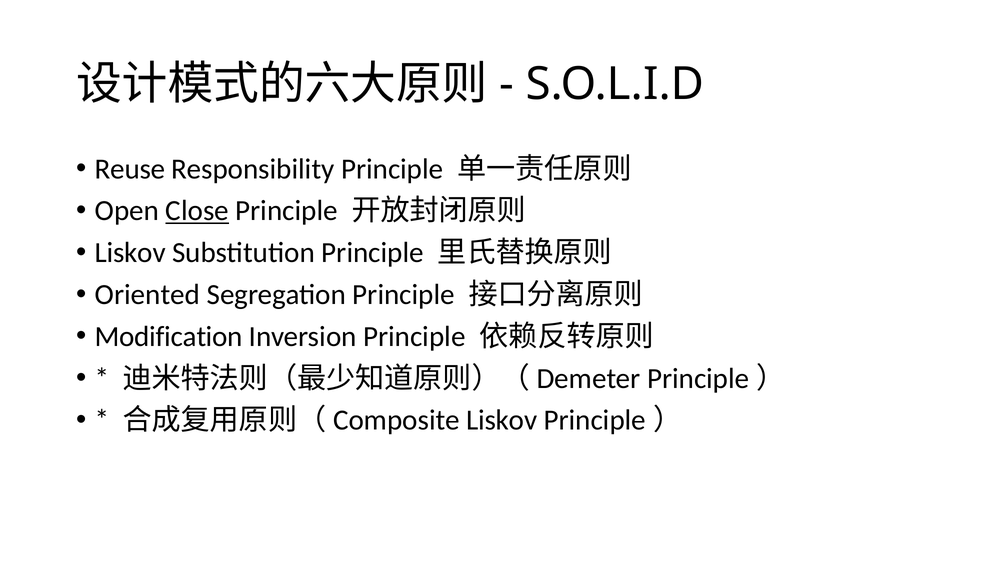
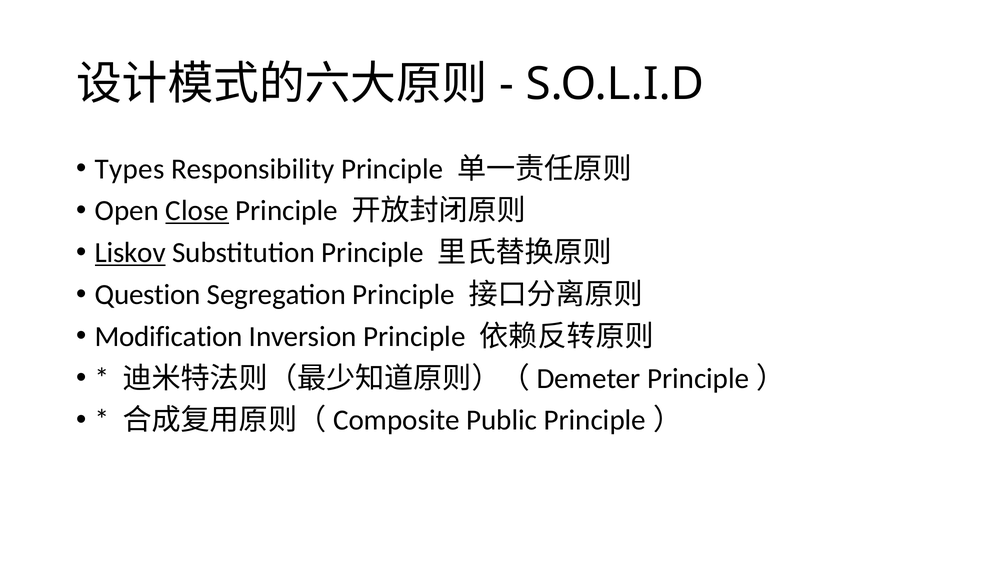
Reuse: Reuse -> Types (130, 169)
Liskov underline: none -> present (130, 252)
Oriented: Oriented -> Question (148, 294)
Liskov: Liskov -> Public (502, 420)
